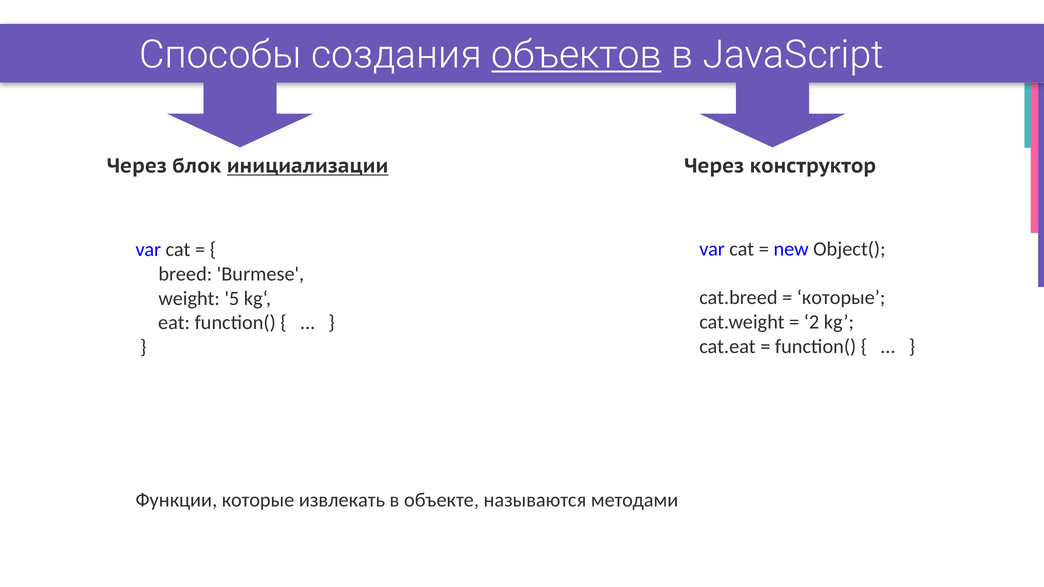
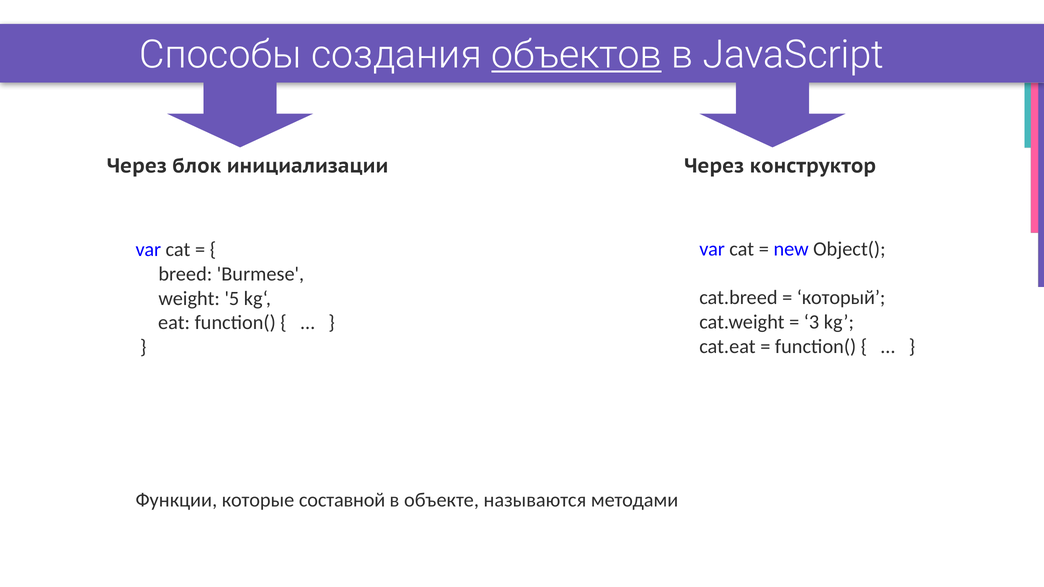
инициализации underline: present -> none (308, 166)
которые: которые -> который (841, 298)
2: 2 -> 3 (811, 322)
извлекать: извлекать -> составной (342, 501)
